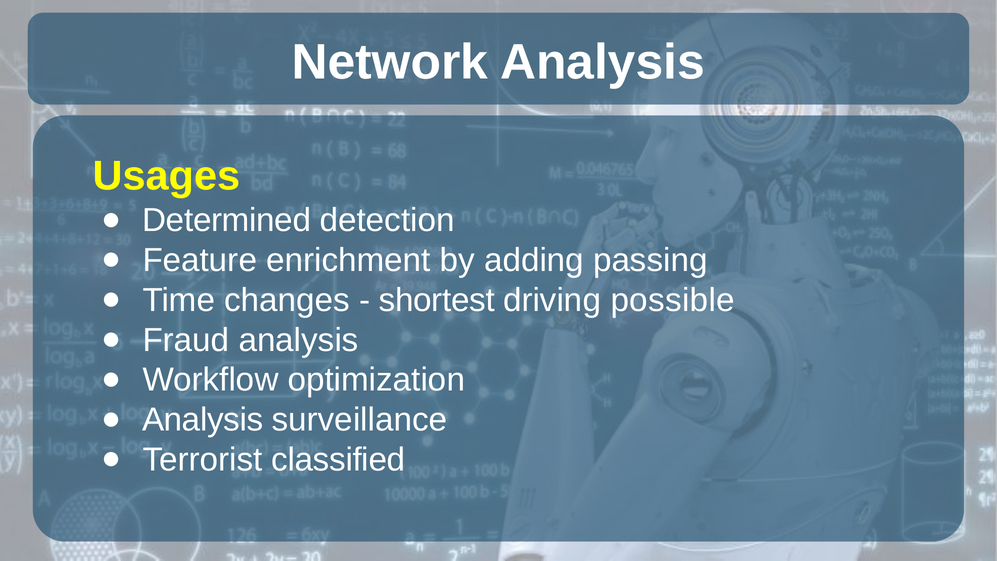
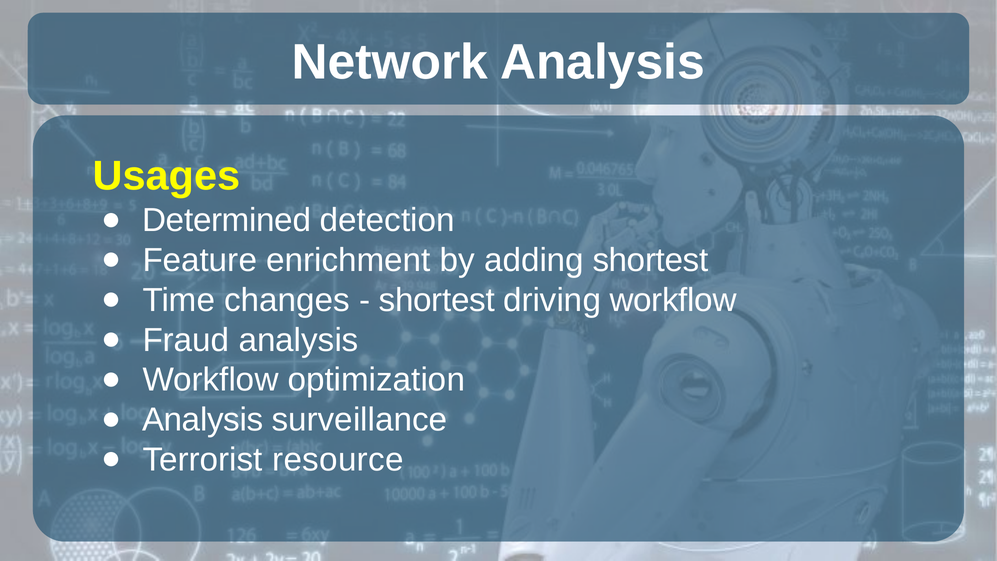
adding passing: passing -> shortest (650, 260)
driving possible: possible -> workflow (673, 300)
classified: classified -> resource (338, 460)
